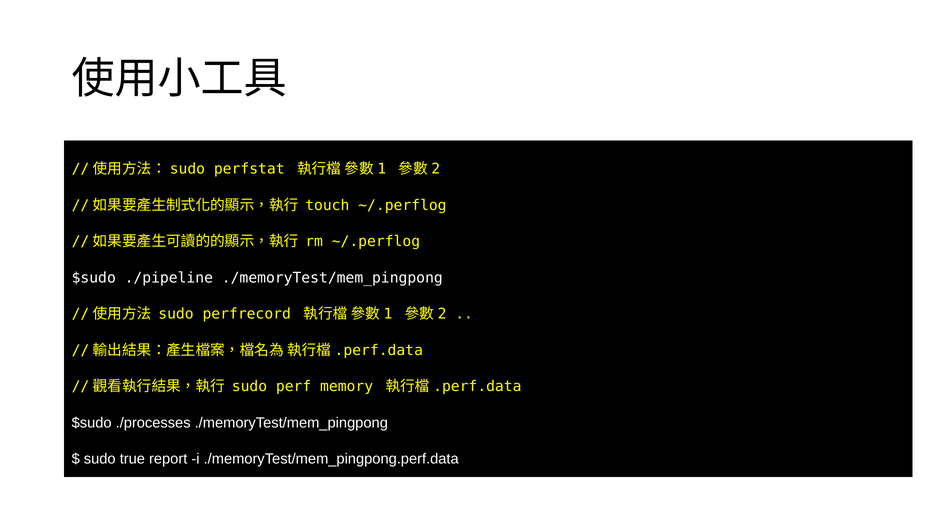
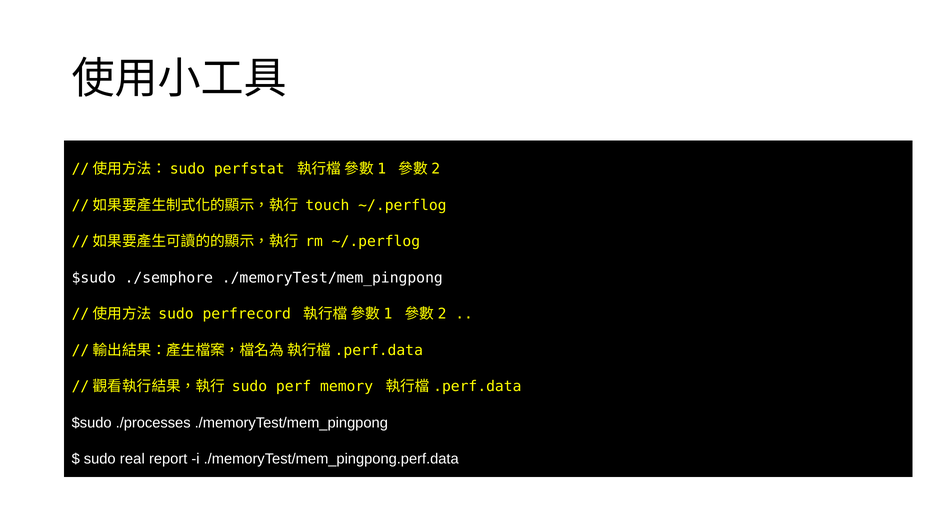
./pipeline: ./pipeline -> ./semphore (169, 278)
true: true -> real (132, 459)
